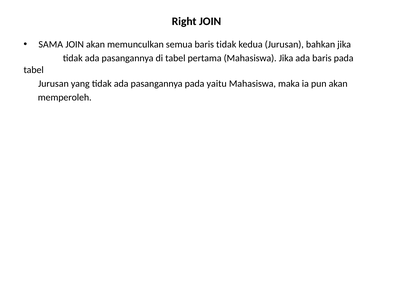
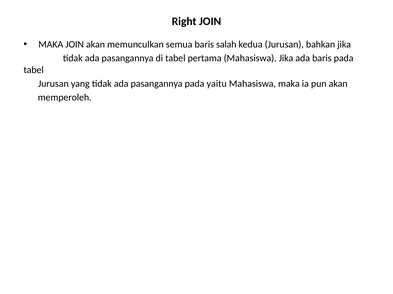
SAMA: SAMA -> MAKA (51, 45)
baris tidak: tidak -> salah (226, 45)
